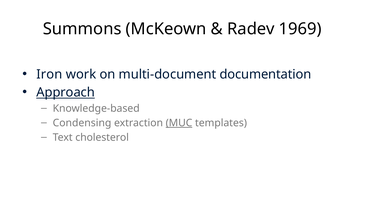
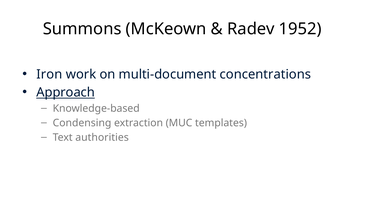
1969: 1969 -> 1952 (300, 29)
documentation: documentation -> concentrations (265, 74)
MUC underline: present -> none (179, 123)
cholesterol: cholesterol -> authorities (102, 137)
